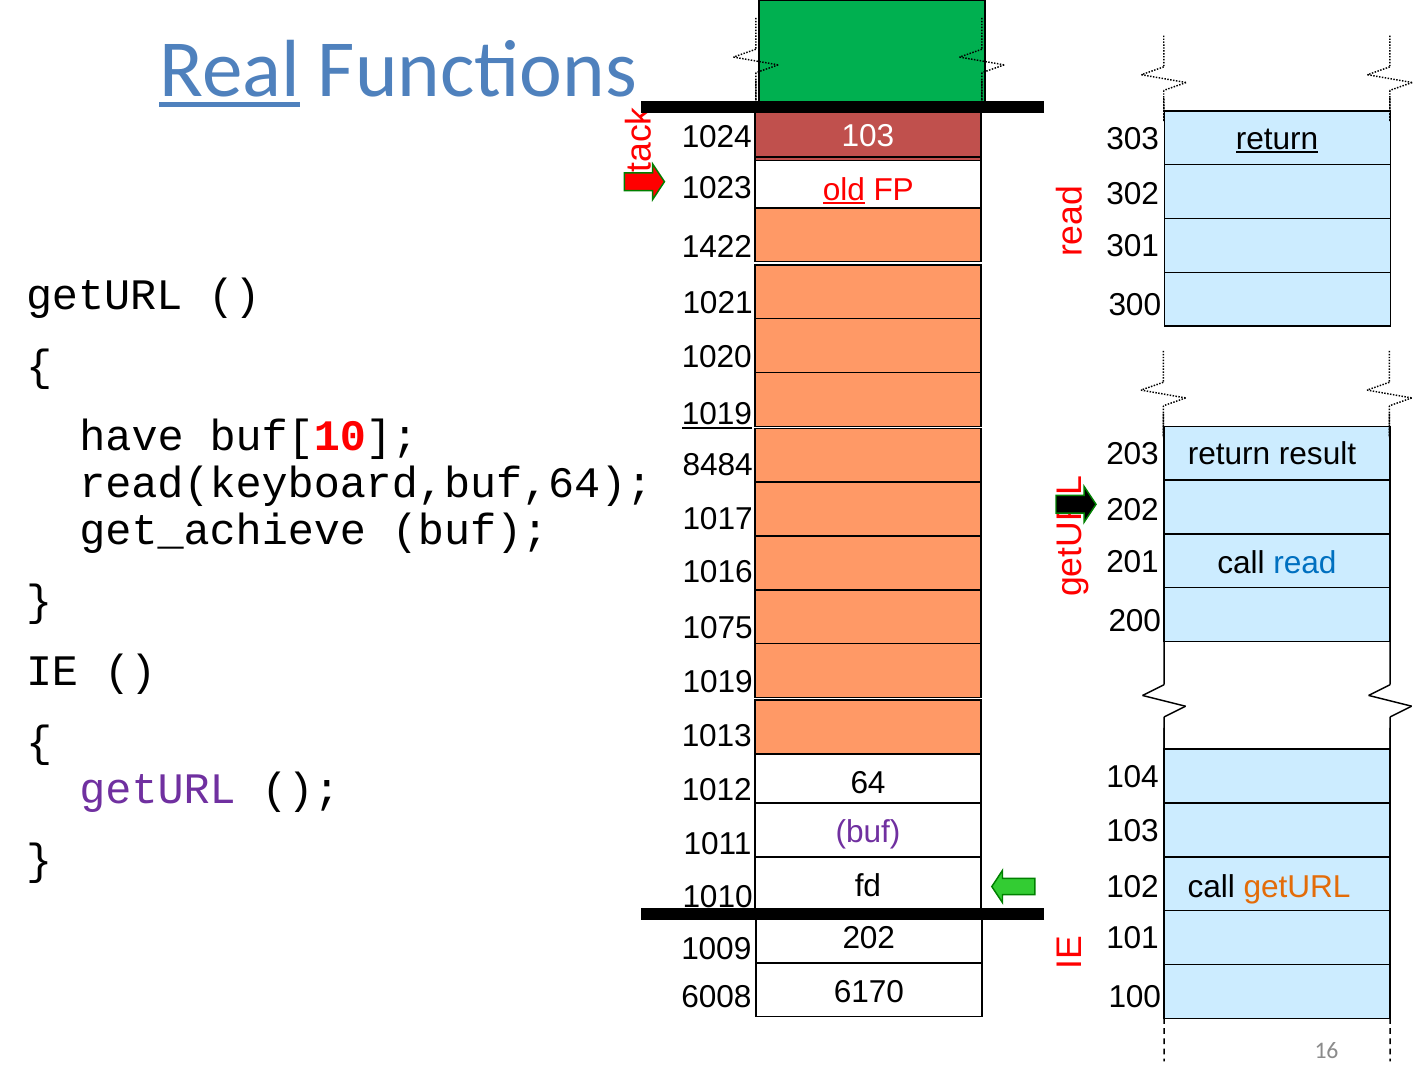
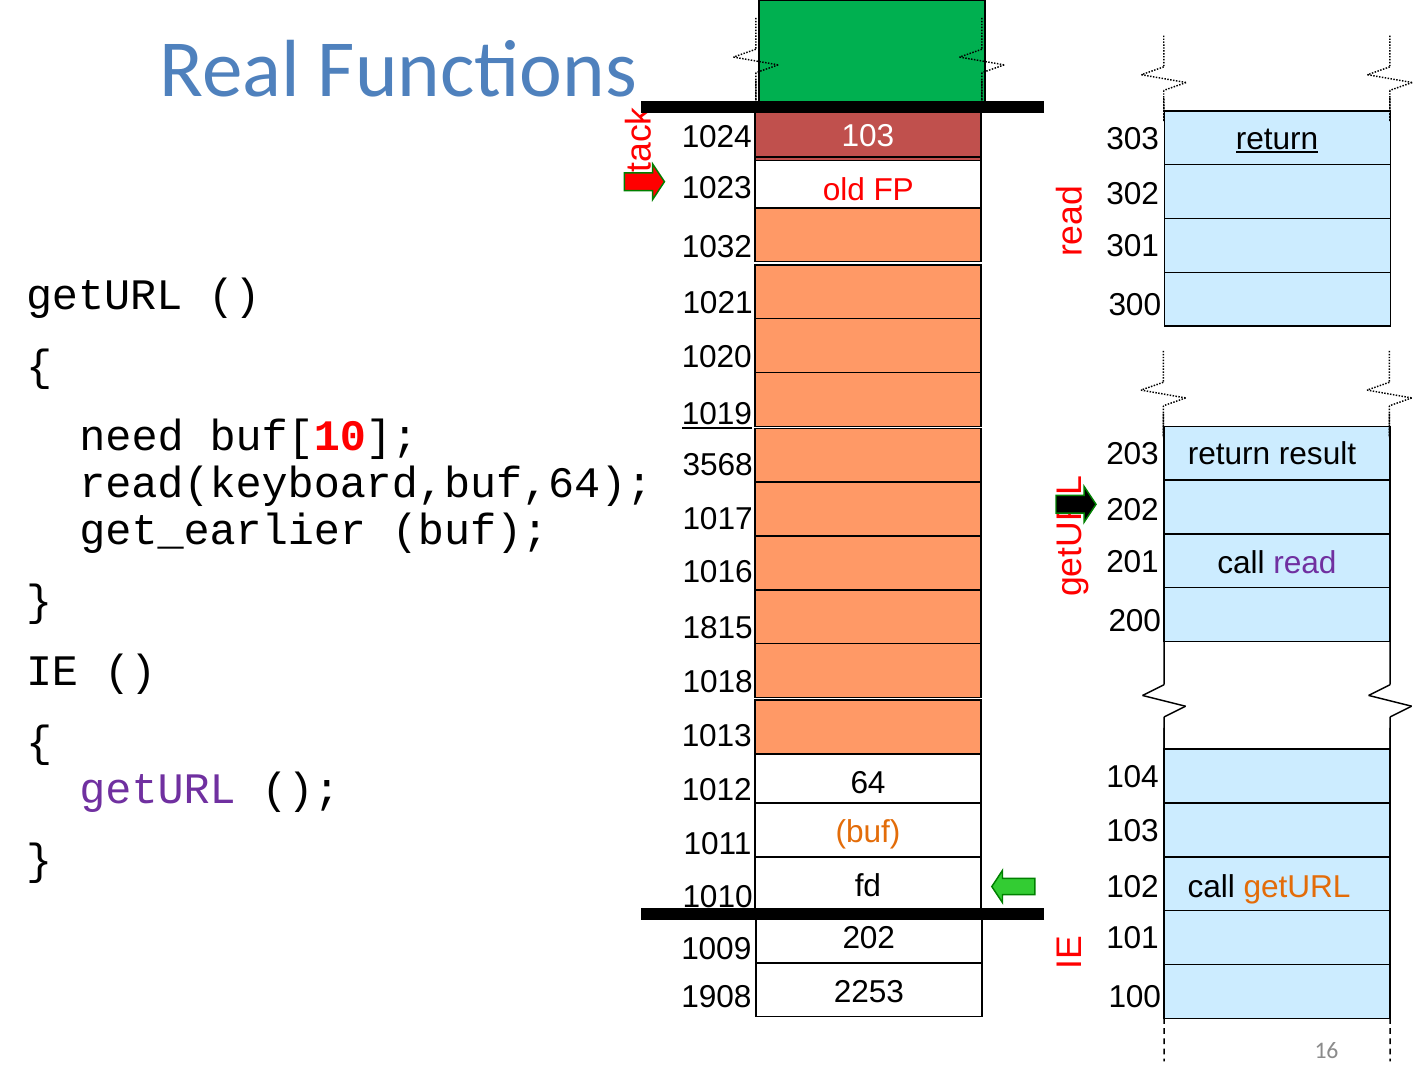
Real underline: present -> none (230, 69)
old underline: present -> none (844, 190)
1422: 1422 -> 1032 (717, 247)
have: have -> need (132, 436)
8484: 8484 -> 3568 (718, 465)
get_achieve: get_achieve -> get_earlier (223, 530)
read colour: blue -> purple (1305, 563)
1075: 1075 -> 1815 (718, 628)
1019: 1019 -> 1018 (718, 682)
buf colour: purple -> orange (868, 832)
6170: 6170 -> 2253 (869, 992)
6008: 6008 -> 1908 (716, 997)
